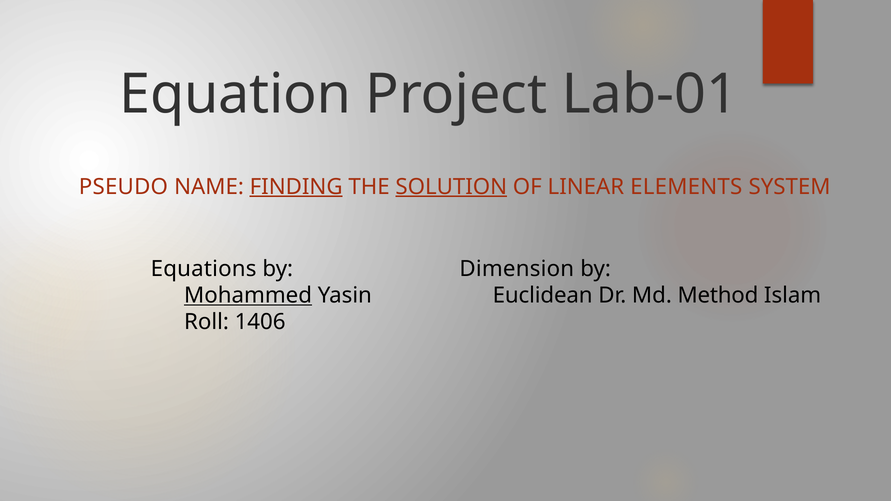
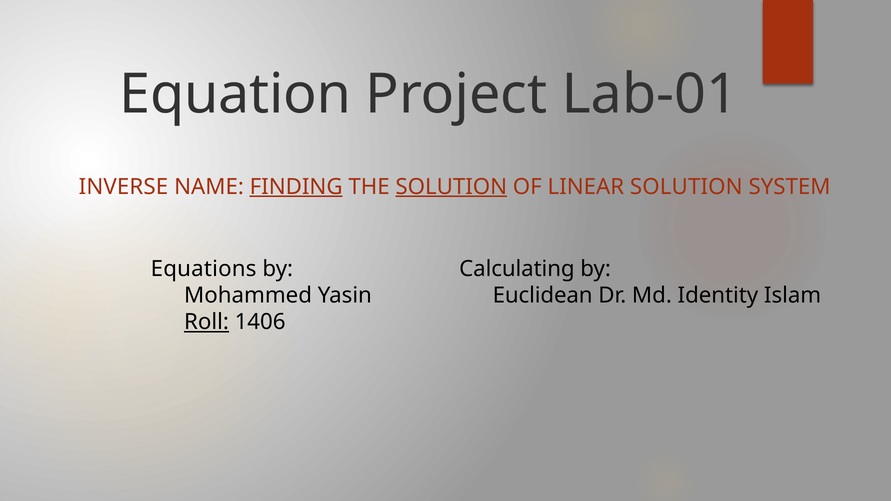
PSEUDO: PSEUDO -> INVERSE (123, 187)
LINEAR ELEMENTS: ELEMENTS -> SOLUTION (686, 187)
Dimension: Dimension -> Calculating (517, 269)
Mohammed underline: present -> none (248, 296)
Method: Method -> Identity (718, 296)
Roll underline: none -> present (206, 322)
